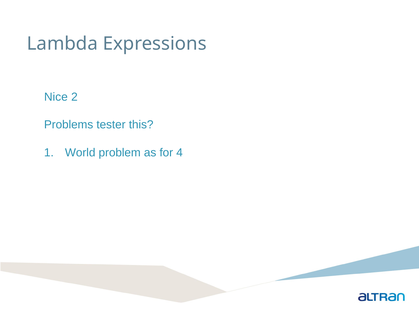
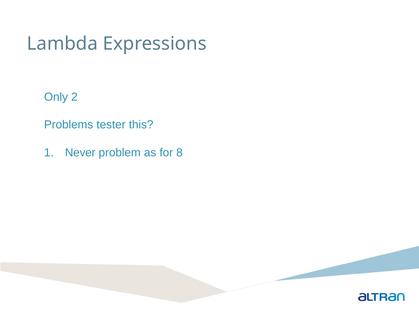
Nice: Nice -> Only (56, 97)
World: World -> Never (80, 153)
4: 4 -> 8 (180, 153)
